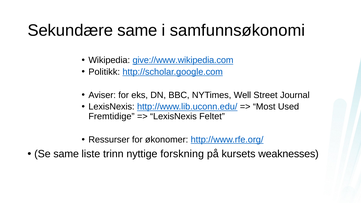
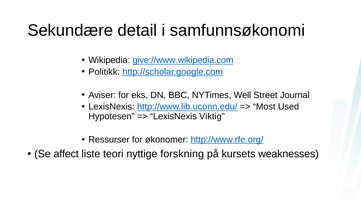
Sekundære same: same -> detail (137, 30)
Fremtidige: Fremtidige -> Hypotesen (112, 116)
Feltet: Feltet -> Viktig (212, 116)
Se same: same -> affect (66, 154)
trinn: trinn -> teori (113, 154)
